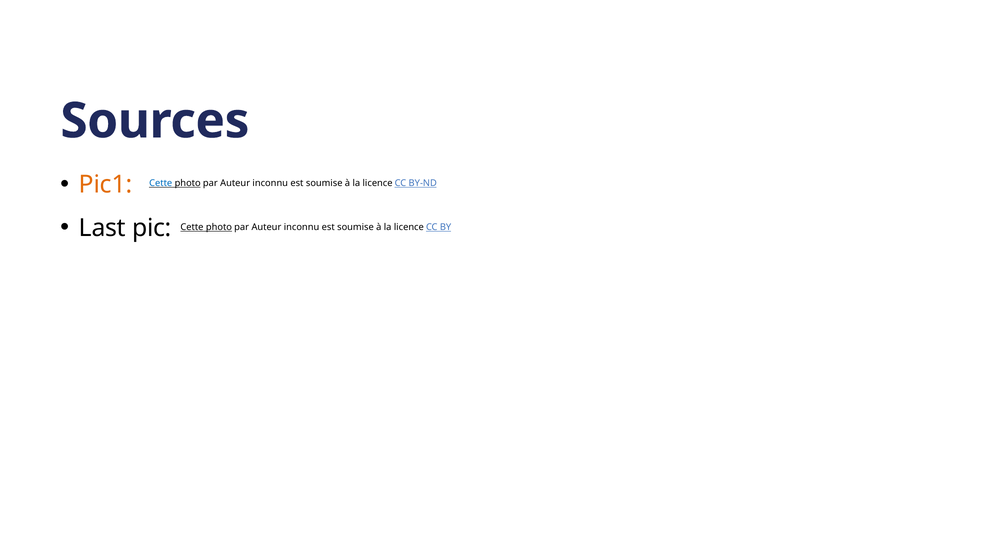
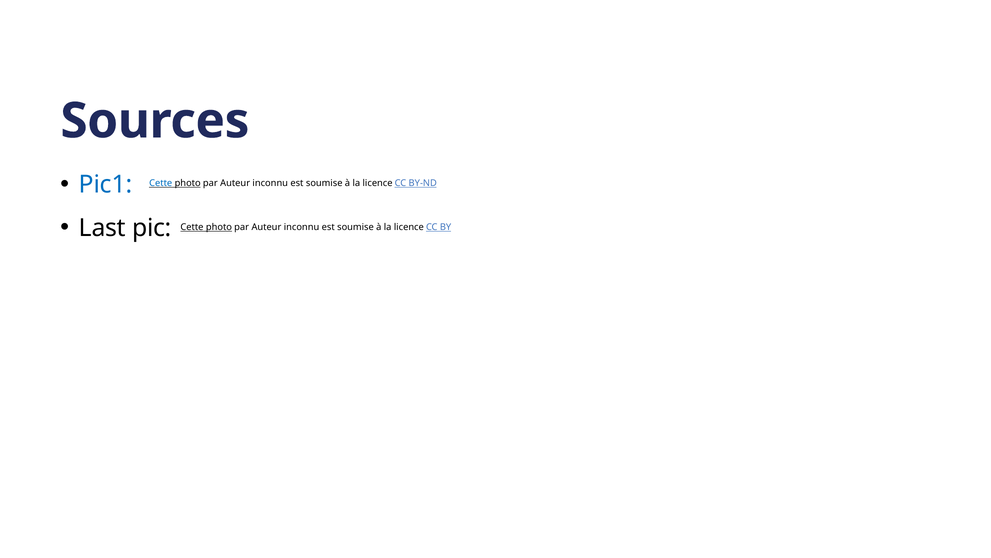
Pic1 colour: orange -> blue (106, 185)
